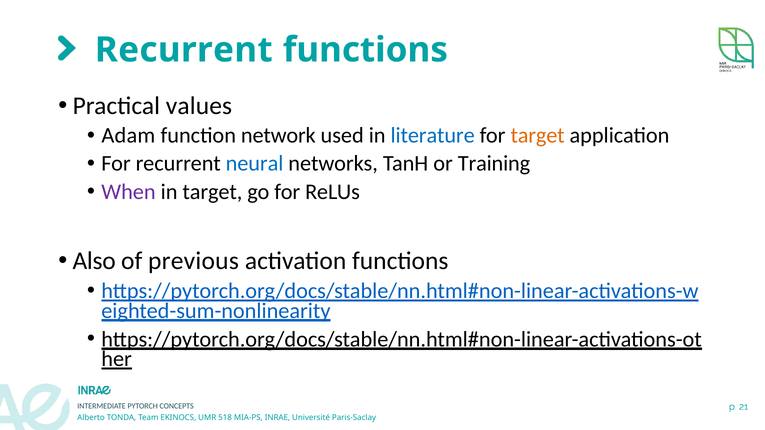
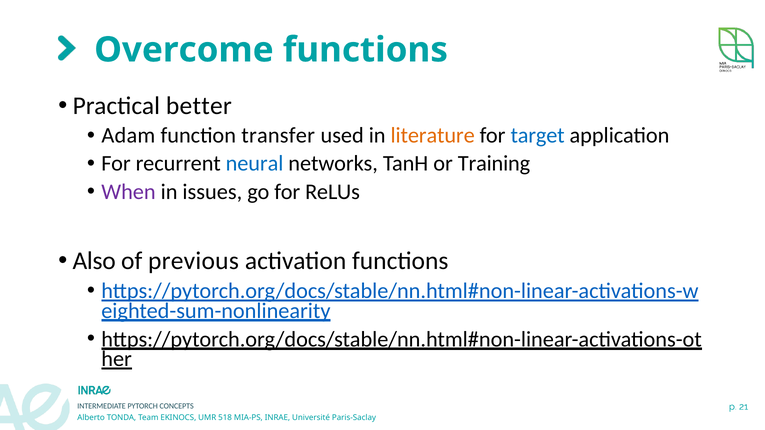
Recurrent: Recurrent -> Overcome (184, 50)
values: values -> better (199, 106)
network: network -> transfer (278, 136)
literature colour: blue -> orange (433, 136)
target colour: orange -> blue (538, 136)
in target: target -> issues (212, 192)
